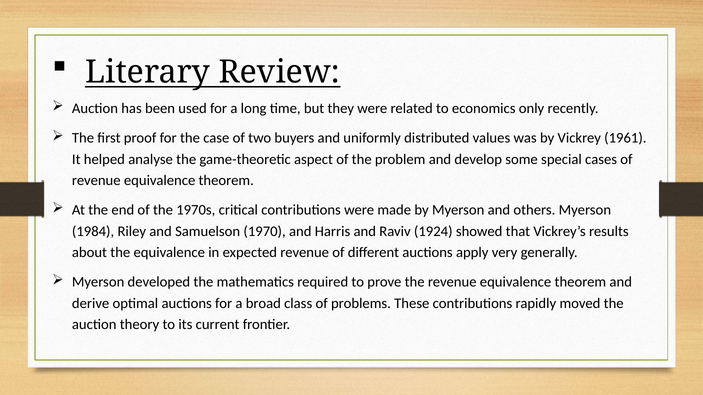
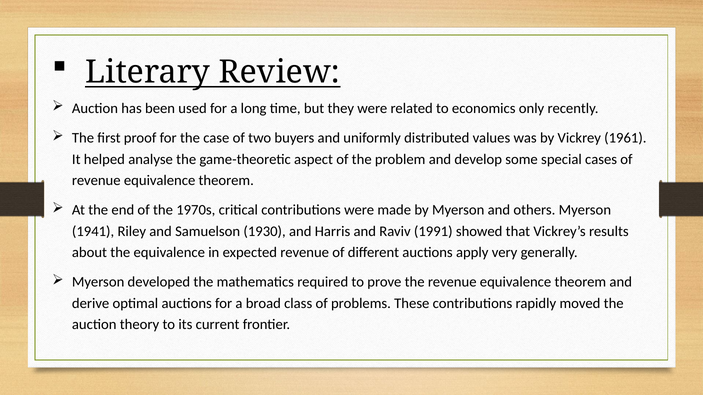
1984: 1984 -> 1941 (93, 231)
1970: 1970 -> 1930 (265, 231)
1924: 1924 -> 1991 (433, 231)
